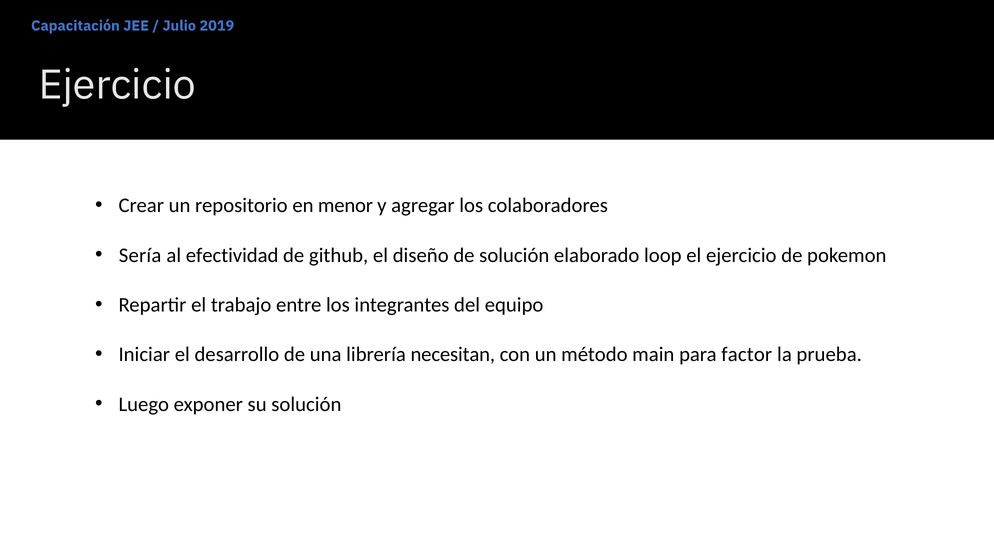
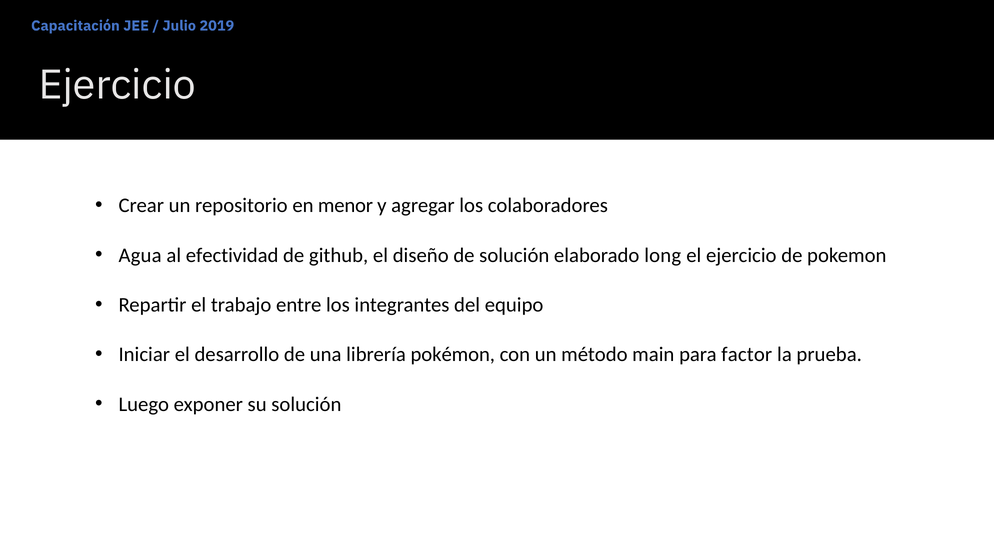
Sería: Sería -> Agua (140, 255)
loop: loop -> long (663, 255)
necesitan: necesitan -> pokémon (453, 355)
